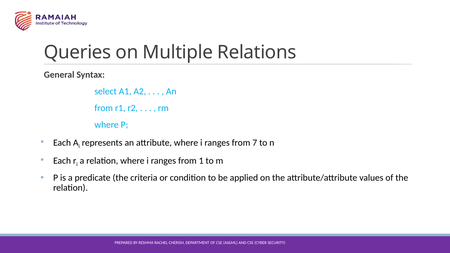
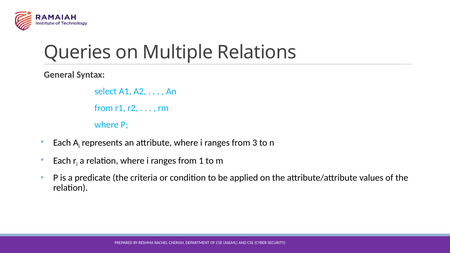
7: 7 -> 3 (255, 143)
